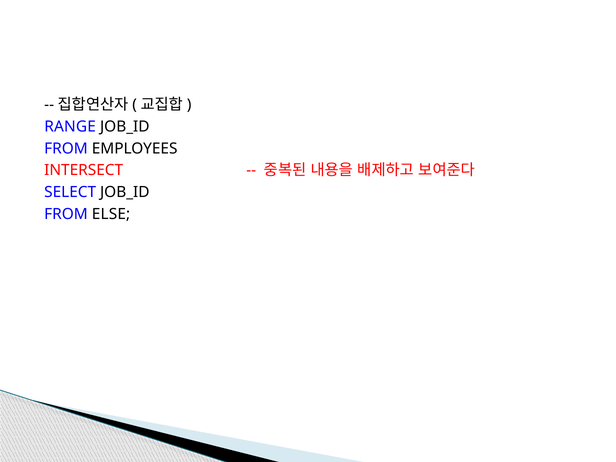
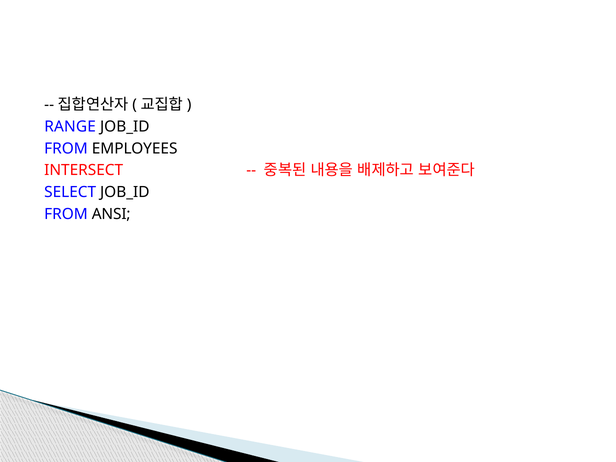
ELSE: ELSE -> ANSI (111, 214)
